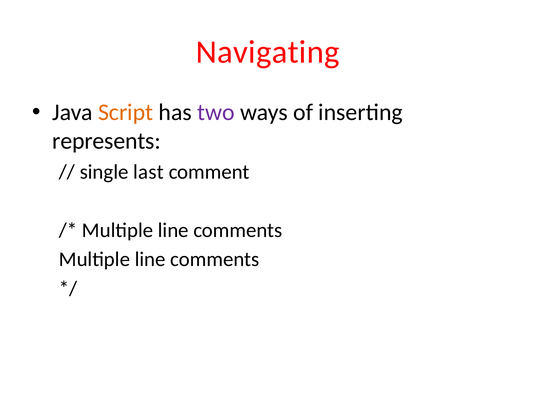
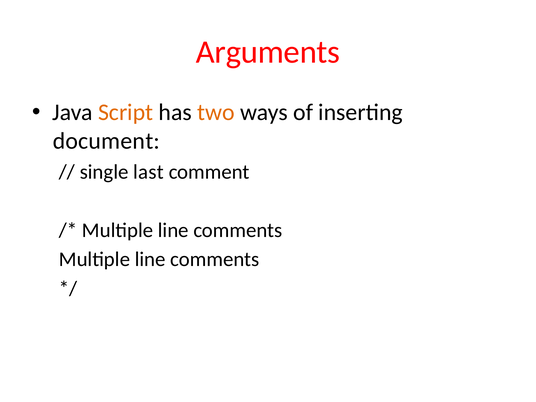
Navigating: Navigating -> Arguments (268, 52)
two colour: purple -> orange (216, 112)
represents: represents -> document (106, 141)
